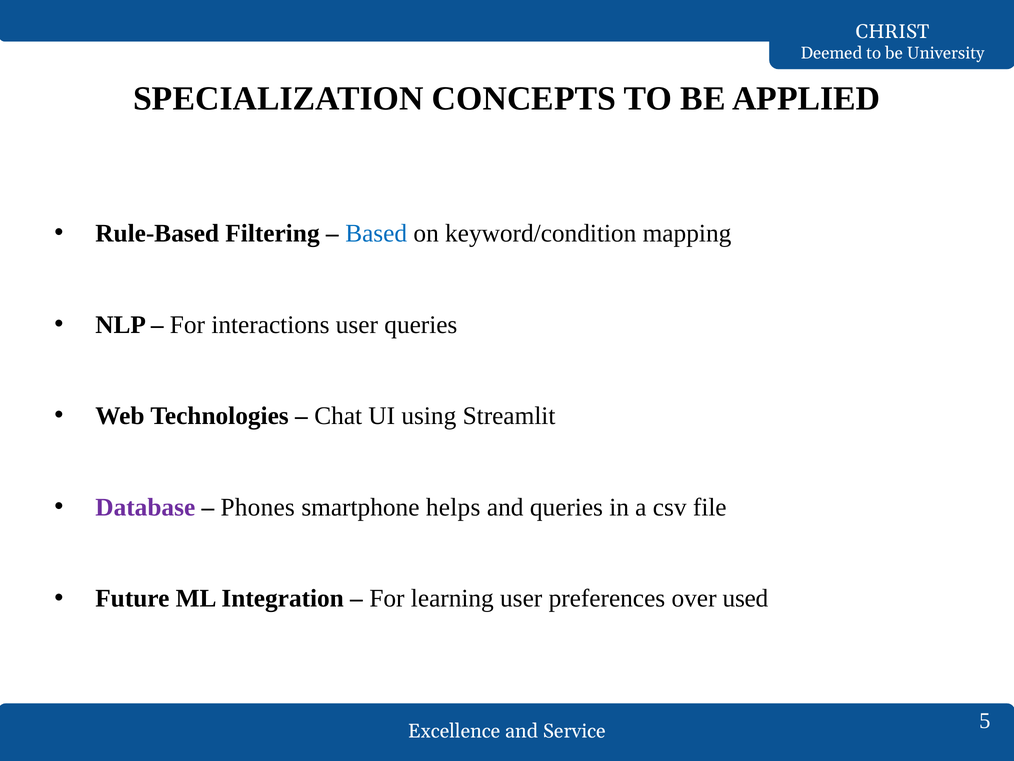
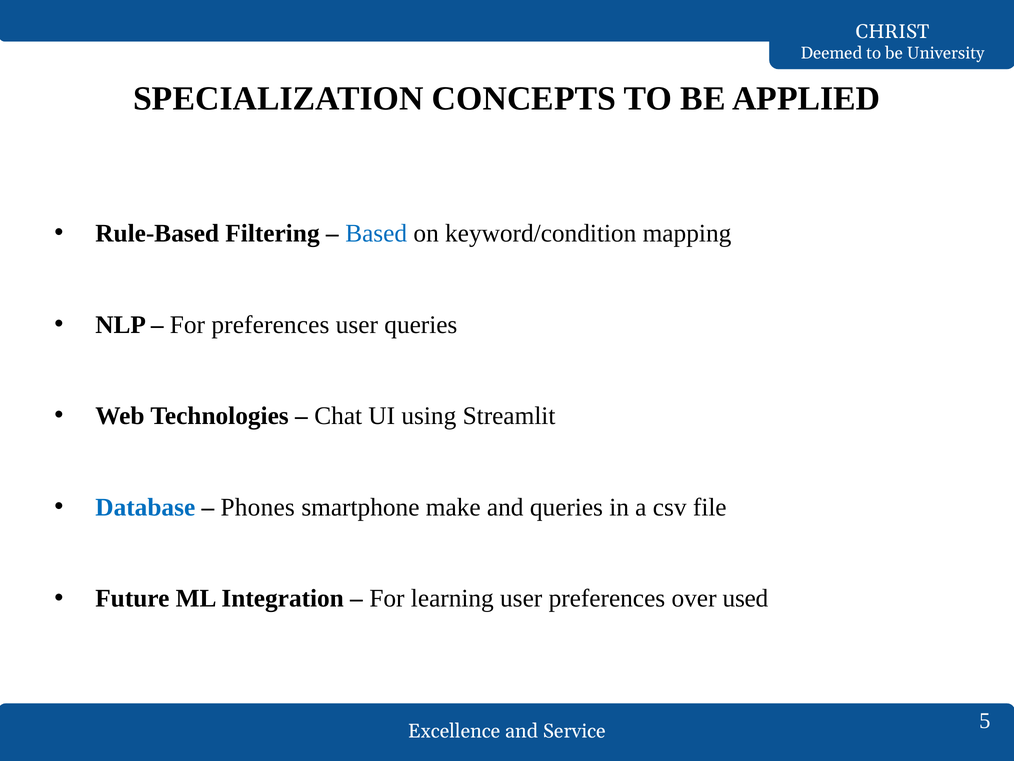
For interactions: interactions -> preferences (270, 324)
Database colour: purple -> blue (145, 507)
helps: helps -> make (453, 507)
